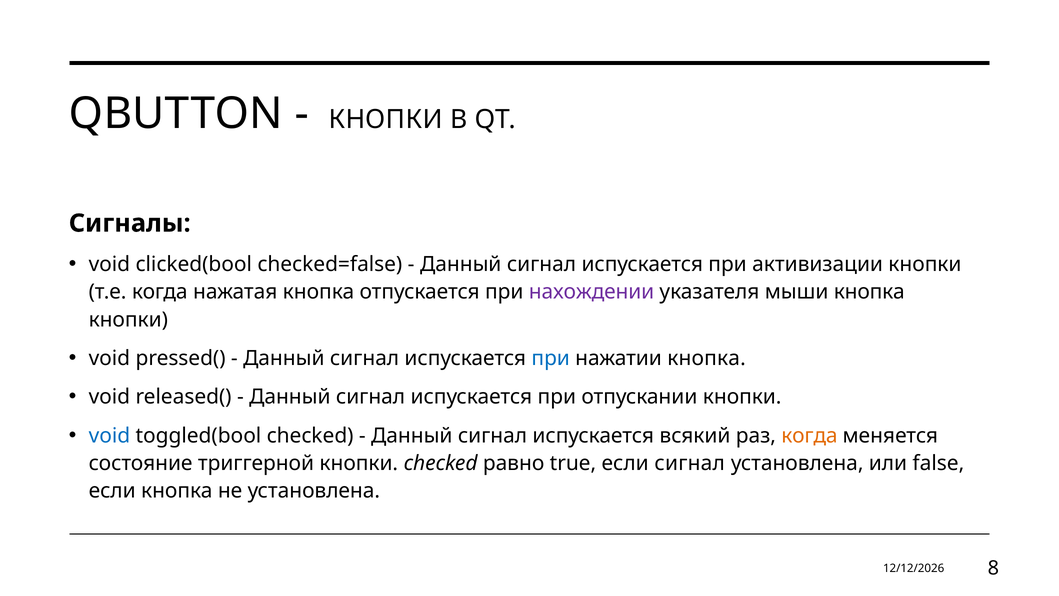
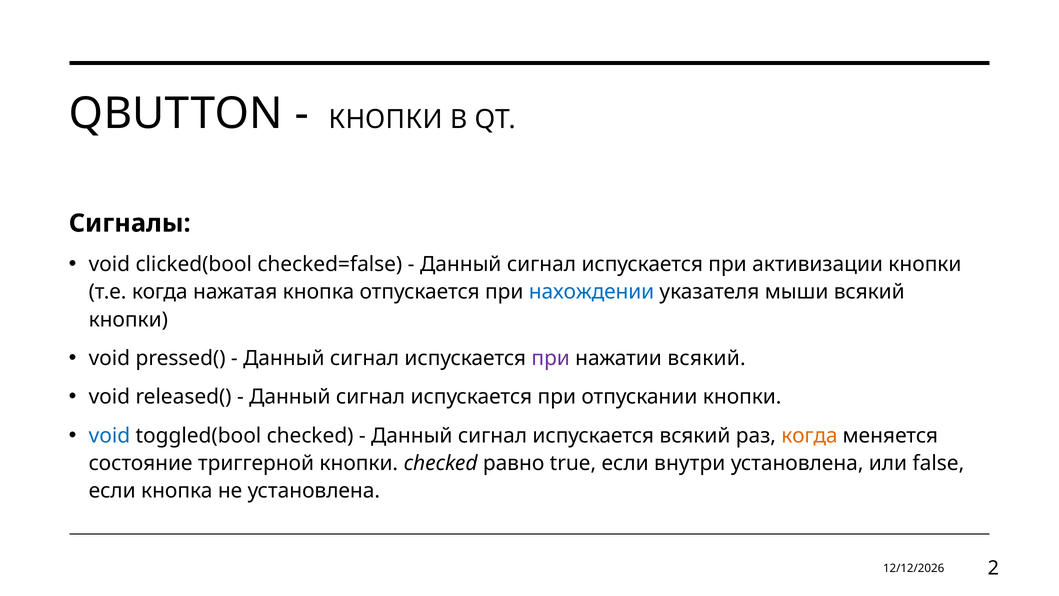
нахождении colour: purple -> blue (592, 292)
мыши кнопка: кнопка -> всякий (869, 292)
при colour: blue -> purple (551, 358)
нажатии кнопка: кнопка -> всякий (707, 358)
если сигнал: сигнал -> внутри (690, 463)
8: 8 -> 2 (993, 568)
